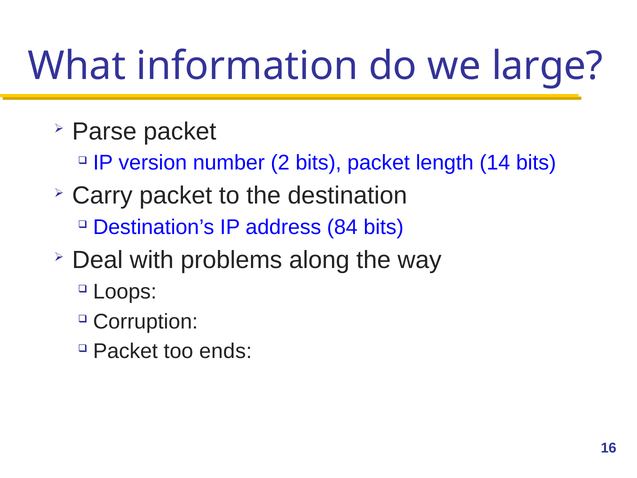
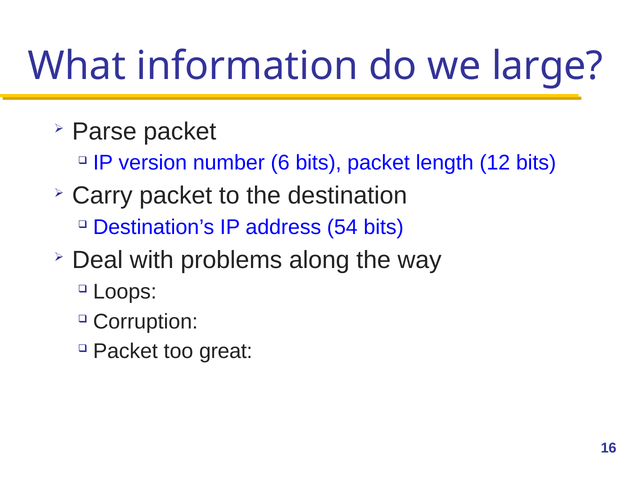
2: 2 -> 6 (280, 163)
14: 14 -> 12 (495, 163)
84: 84 -> 54 (342, 227)
ends: ends -> great (226, 351)
